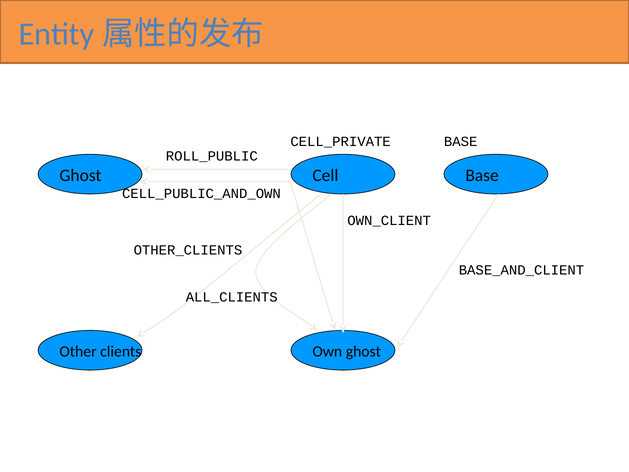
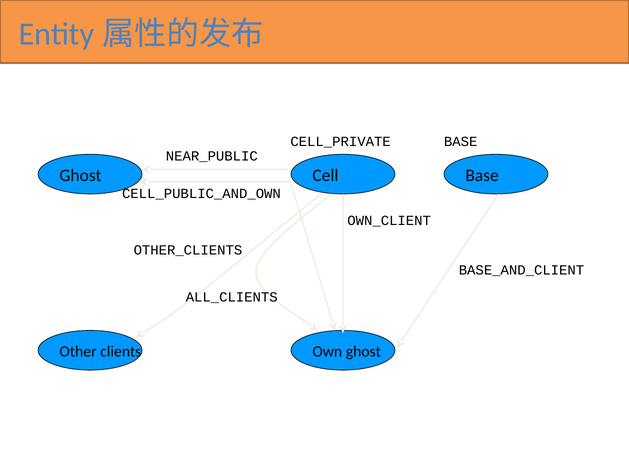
ROLL_PUBLIC: ROLL_PUBLIC -> NEAR_PUBLIC (212, 156)
